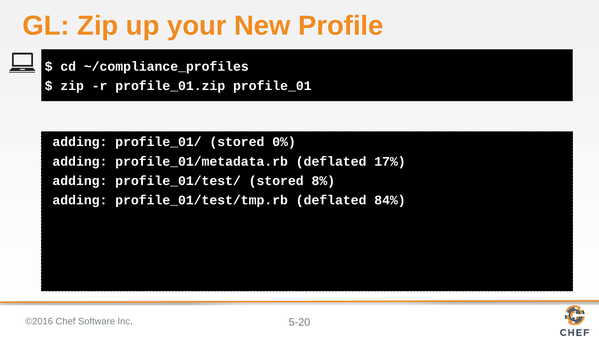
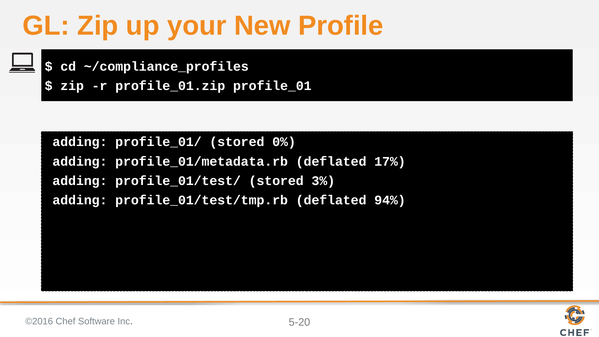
8%: 8% -> 3% (323, 181)
84%: 84% -> 94% (390, 200)
